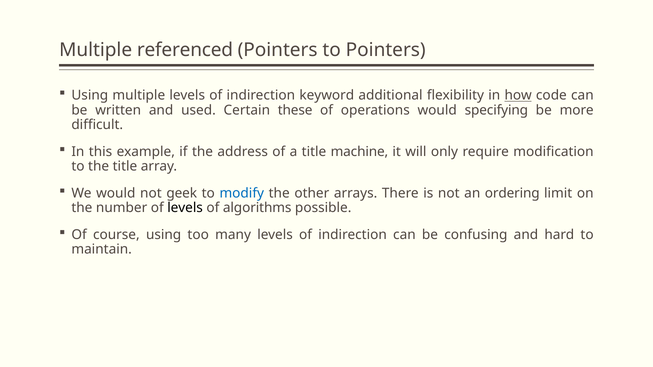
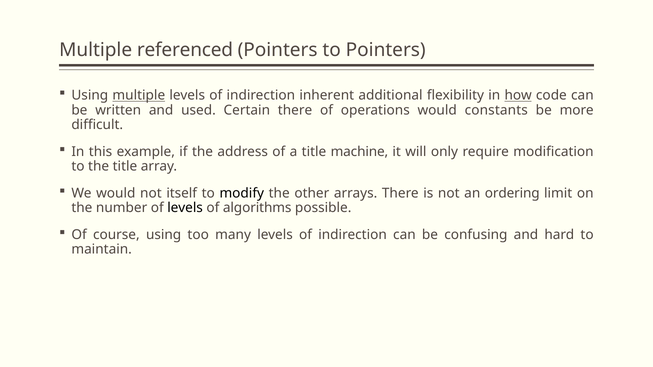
multiple underline: none -> present (139, 95)
keyword: keyword -> inherent (327, 95)
Certain these: these -> there (295, 110)
specifying: specifying -> constants (496, 110)
geek: geek -> itself (182, 193)
modify colour: blue -> black (242, 193)
